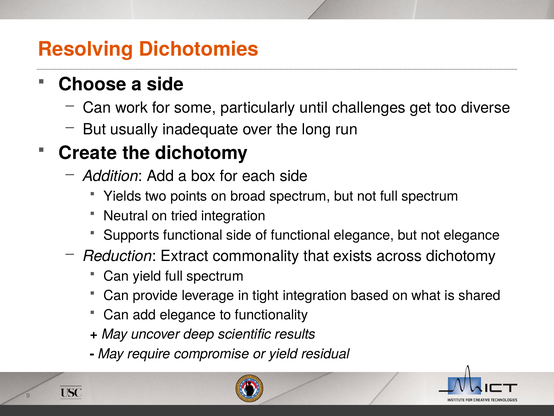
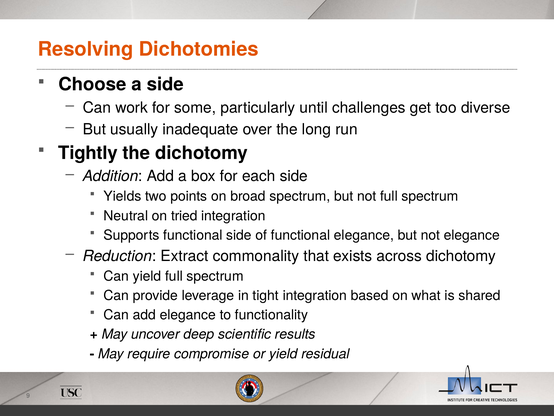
Create: Create -> Tightly (88, 153)
